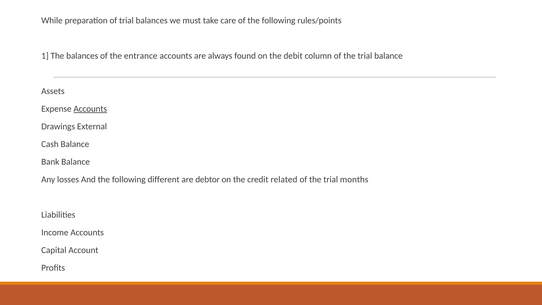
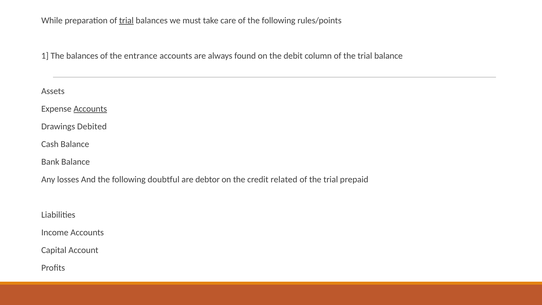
trial underline: none -> present (126, 21)
External: External -> Debited (92, 126)
different: different -> doubtful (164, 179)
months: months -> prepaid (354, 179)
